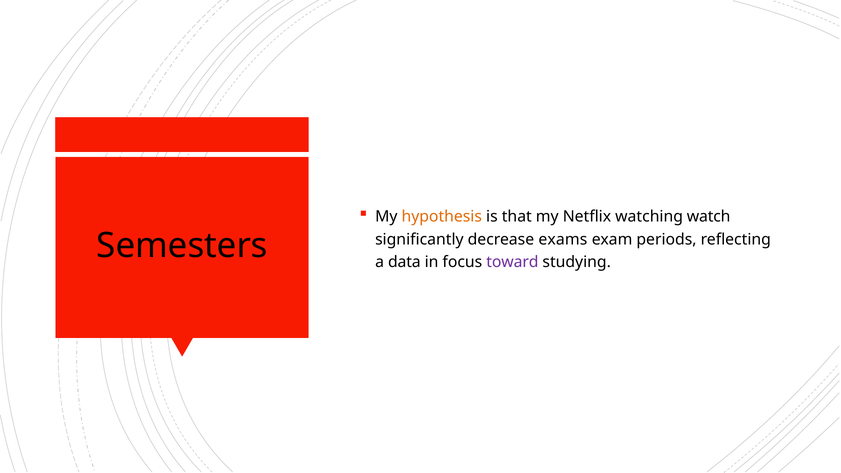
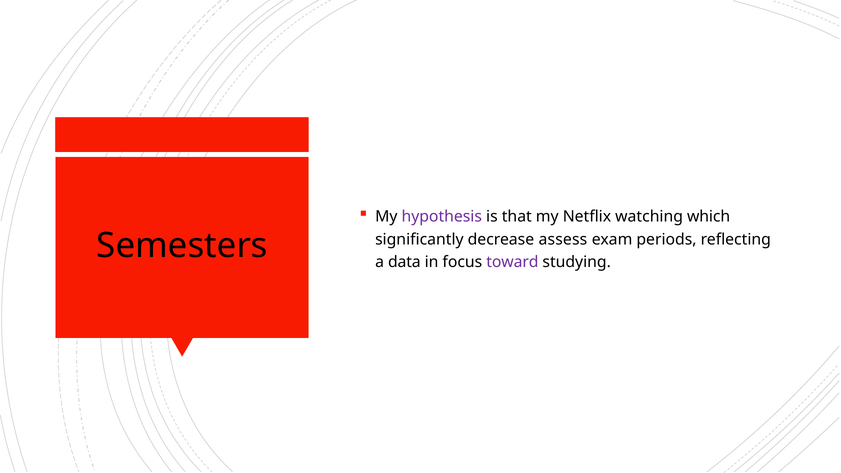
hypothesis colour: orange -> purple (442, 217)
watch: watch -> which (709, 217)
exams: exams -> assess (563, 239)
